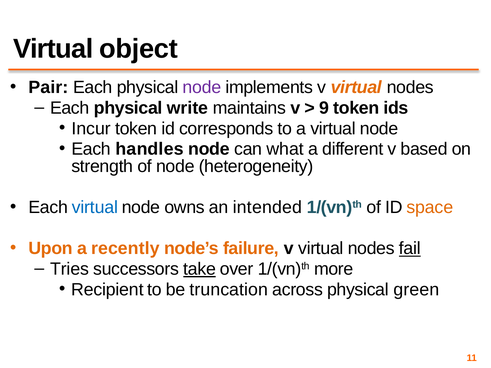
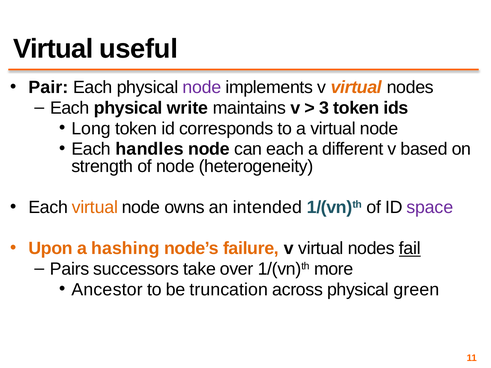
object: object -> useful (138, 49)
9: 9 -> 3 (324, 108)
Incur: Incur -> Long (91, 129)
can what: what -> each (285, 149)
virtual colour: blue -> orange (95, 207)
space colour: orange -> purple (430, 207)
recently: recently -> hashing (125, 249)
Tries: Tries -> Pairs (70, 269)
take underline: present -> none (200, 269)
Recipient: Recipient -> Ancestor (107, 290)
